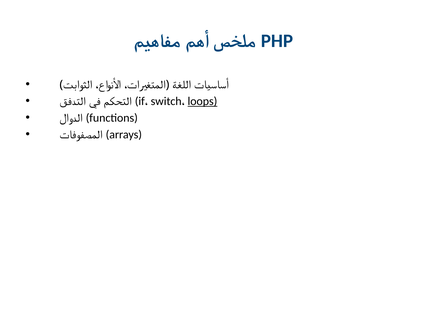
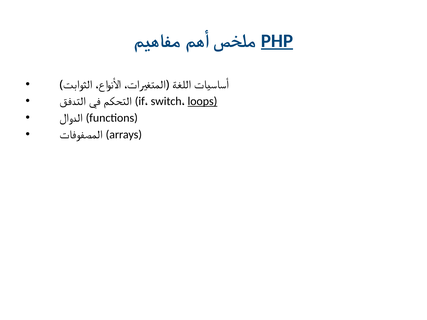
PHP underline: none -> present (277, 41)
